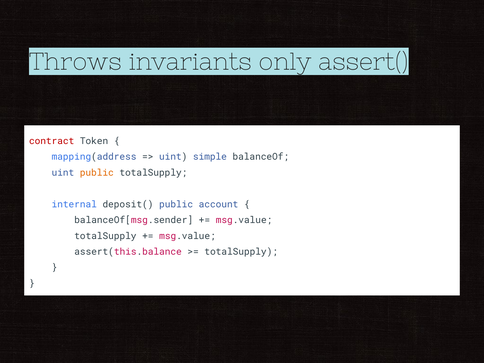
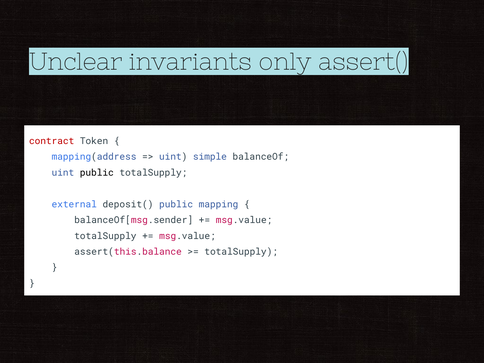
Throws: Throws -> Unclear (76, 62)
public colour: orange -> black (97, 173)
internal: internal -> external (74, 204)
account: account -> mapping (219, 204)
